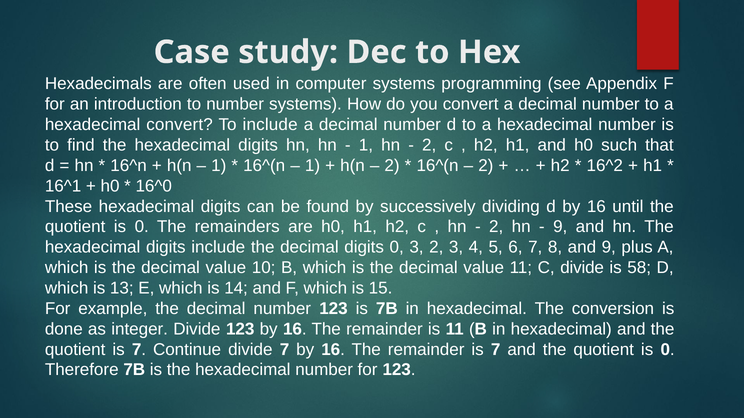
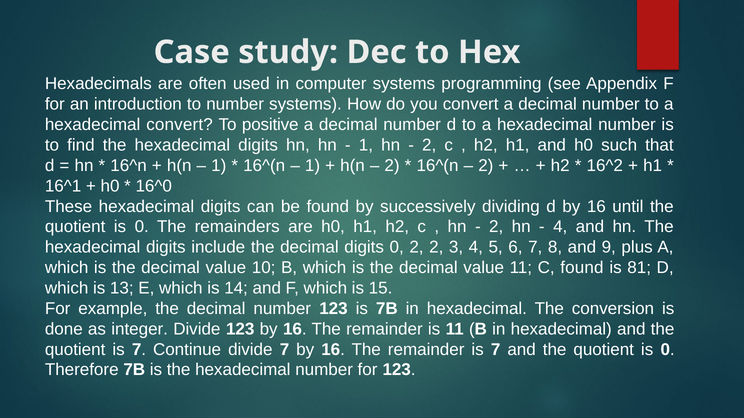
To include: include -> positive (270, 125)
9: 9 -> 4 (560, 227)
0 3: 3 -> 2 (416, 248)
C divide: divide -> found (582, 268)
58: 58 -> 81 (639, 268)
